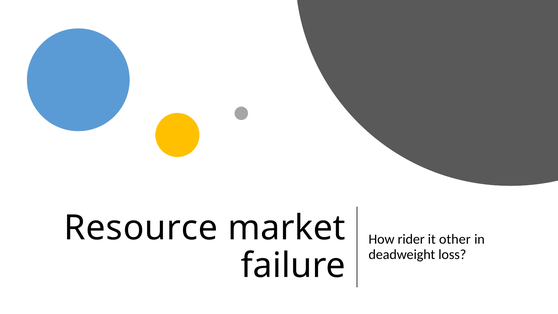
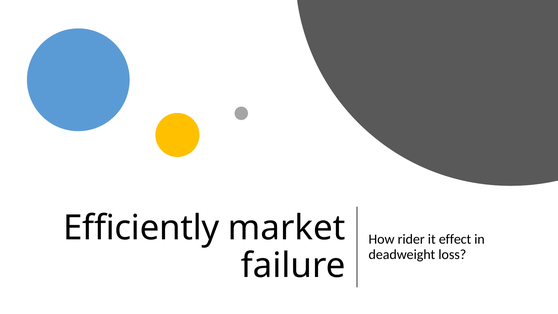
Resource: Resource -> Efficiently (141, 228)
other: other -> effect (455, 239)
